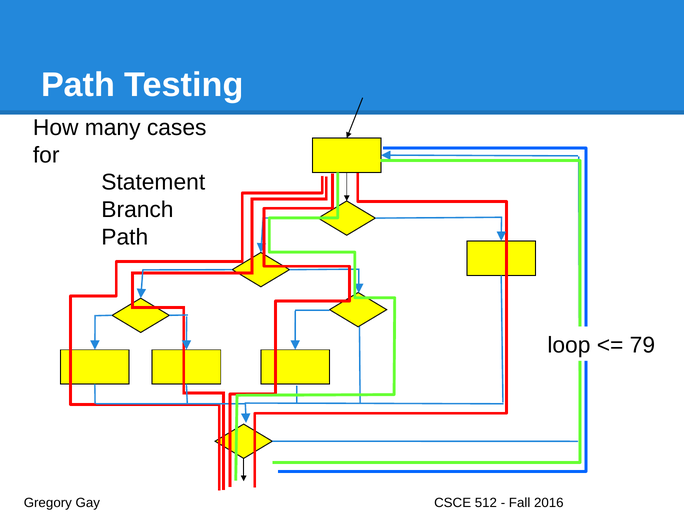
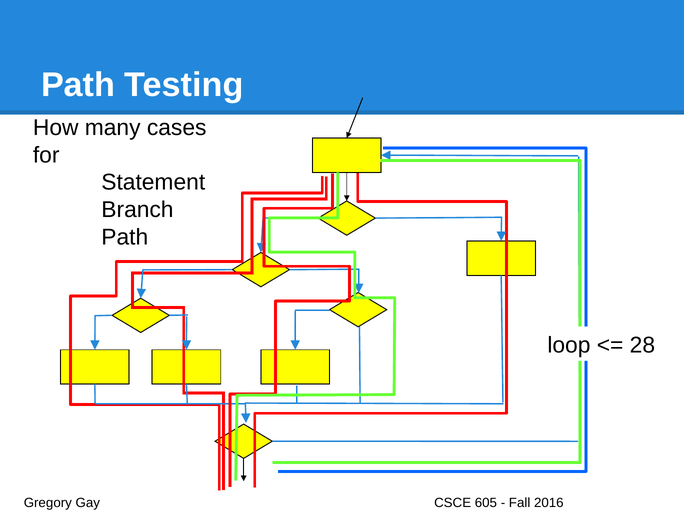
79: 79 -> 28 (642, 345)
512: 512 -> 605 (486, 503)
